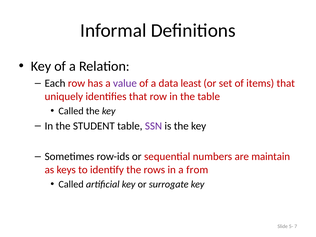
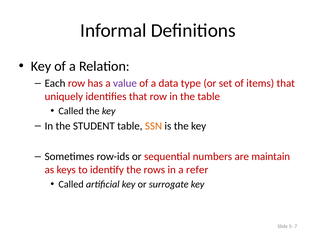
least: least -> type (191, 83)
SSN colour: purple -> orange (153, 126)
from: from -> refer (197, 170)
